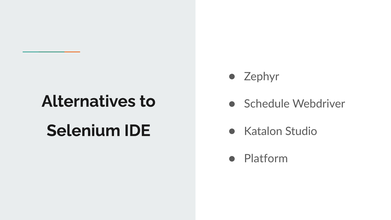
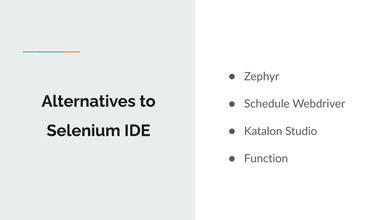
Platform: Platform -> Function (266, 159)
